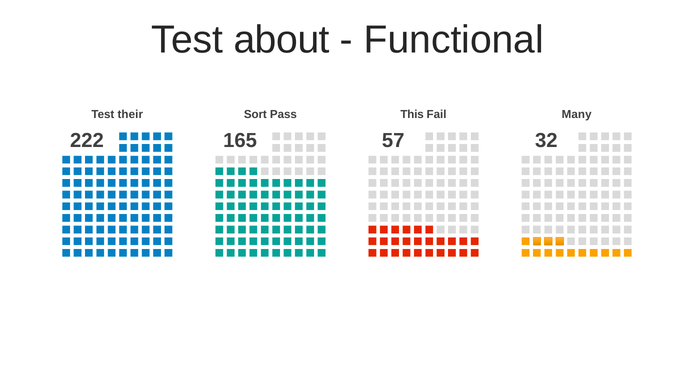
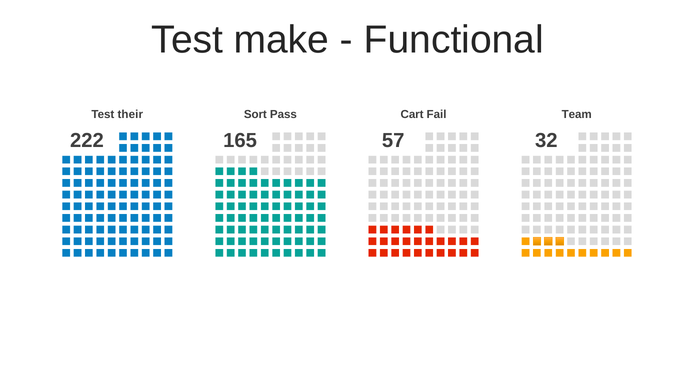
about: about -> make (282, 40)
This: This -> Cart (412, 114)
Many: Many -> Team (577, 114)
